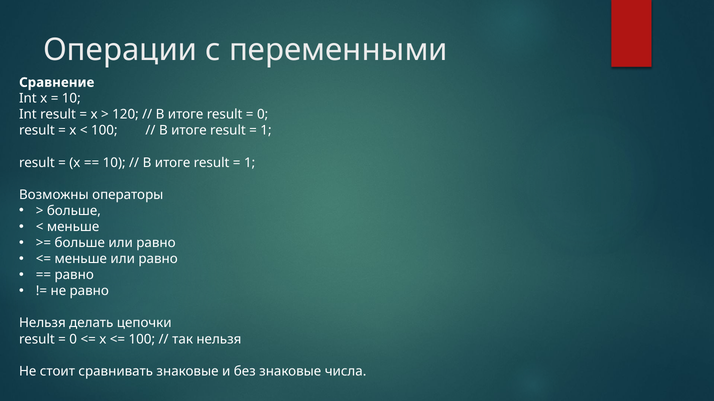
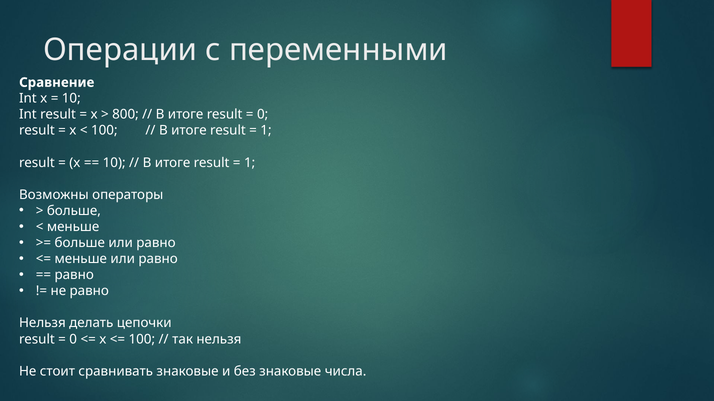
120: 120 -> 800 (125, 115)
